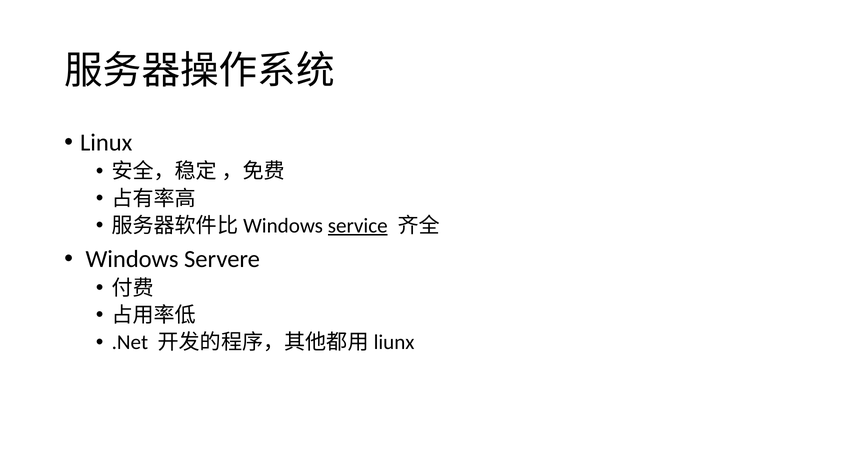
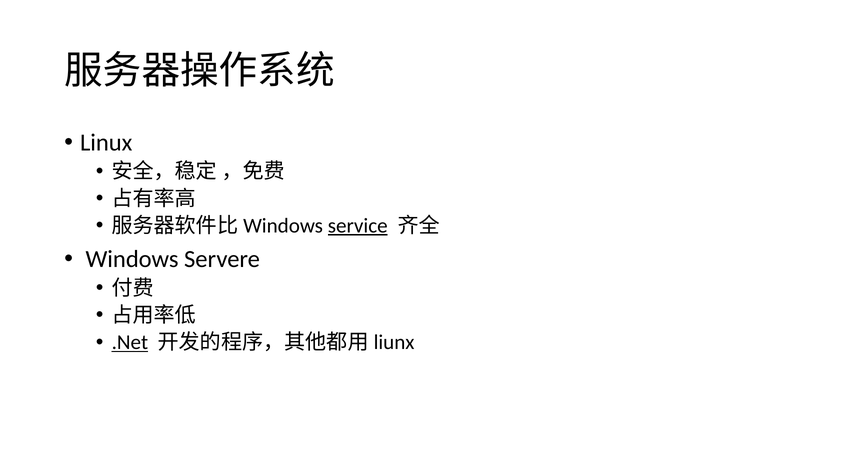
.Net underline: none -> present (130, 343)
